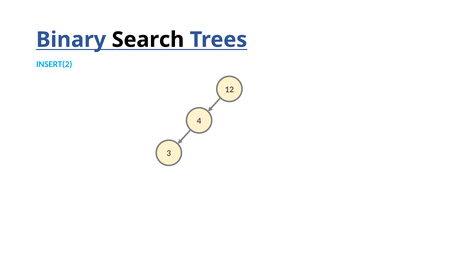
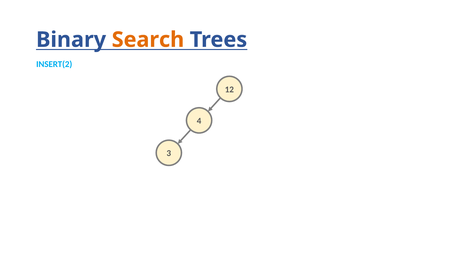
Search colour: black -> orange (148, 40)
